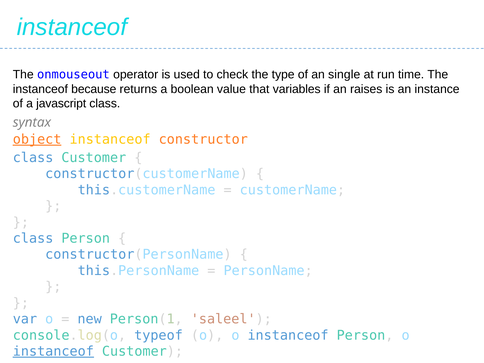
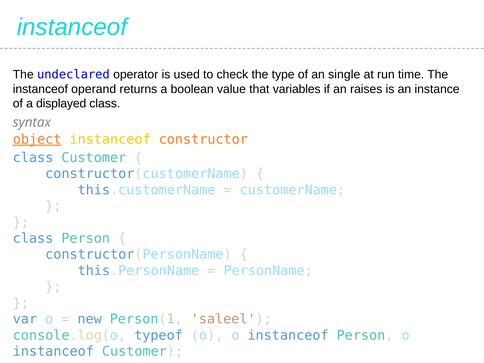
onmouseout: onmouseout -> undeclared (73, 75)
because: because -> operand (94, 89)
javascript: javascript -> displayed (61, 104)
instanceof underline: present -> none (53, 351)
